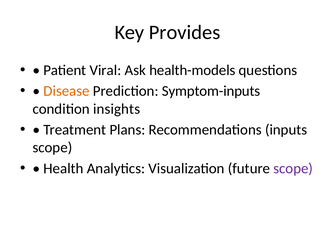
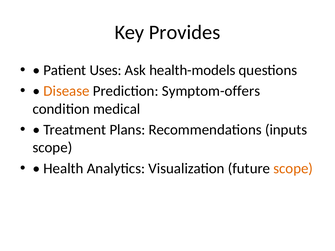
Viral: Viral -> Uses (105, 70)
Symptom-inputs: Symptom-inputs -> Symptom-offers (211, 91)
insights: insights -> medical (117, 109)
scope colour: purple -> orange (293, 169)
